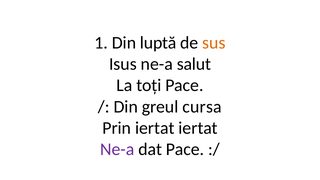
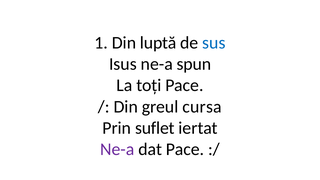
sus colour: orange -> blue (214, 43)
salut: salut -> spun (194, 64)
Prin iertat: iertat -> suflet (155, 128)
